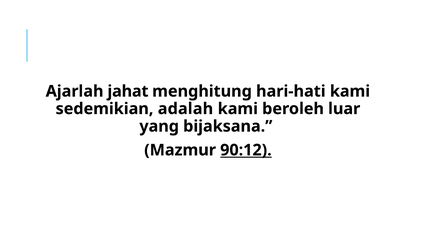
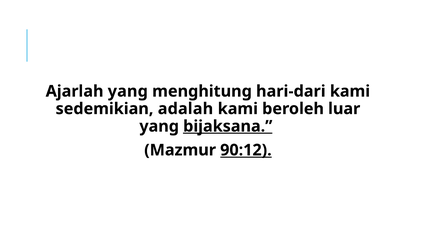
Ajarlah jahat: jahat -> yang (128, 91)
hari-hati: hari-hati -> hari-dari (291, 91)
bijaksana underline: none -> present (228, 126)
